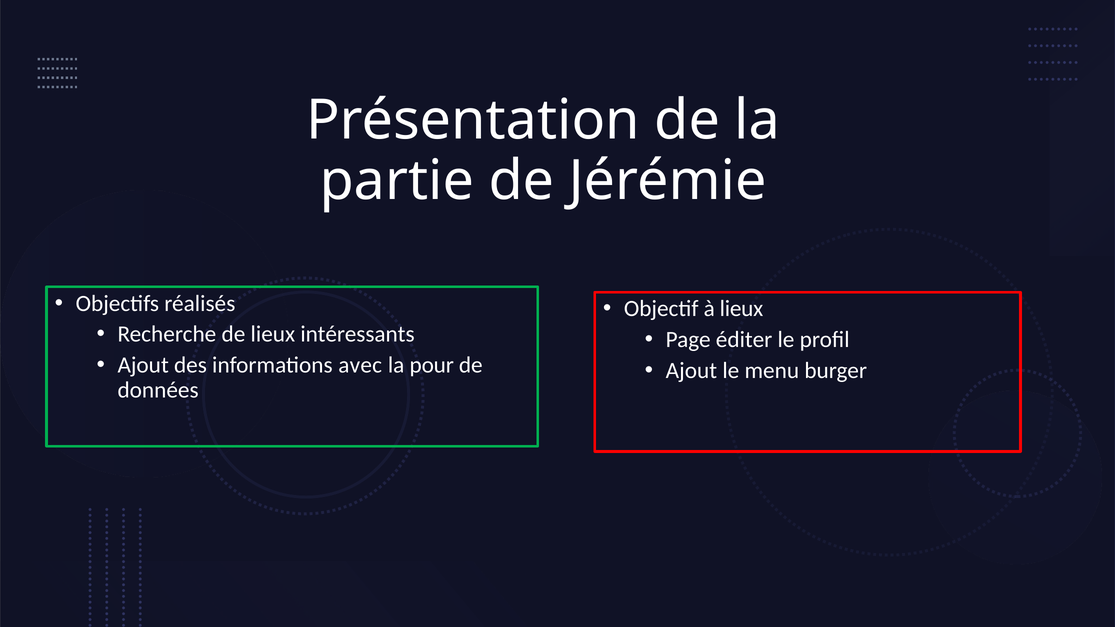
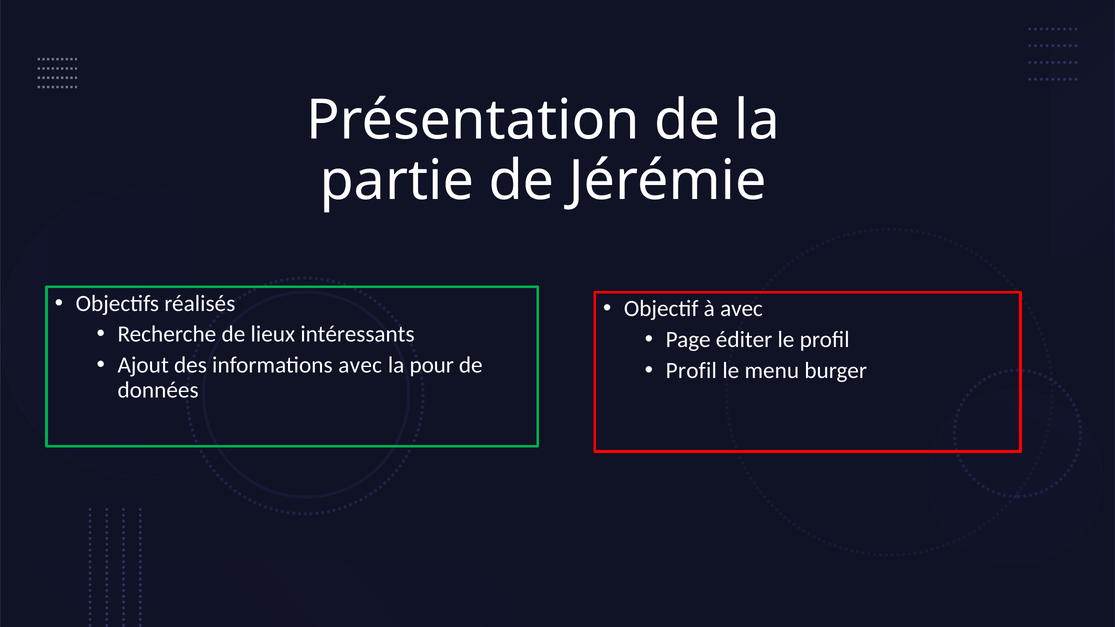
à lieux: lieux -> avec (741, 309)
Ajout: Ajout -> Profil (691, 371)
